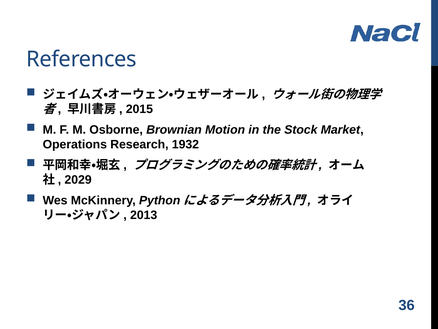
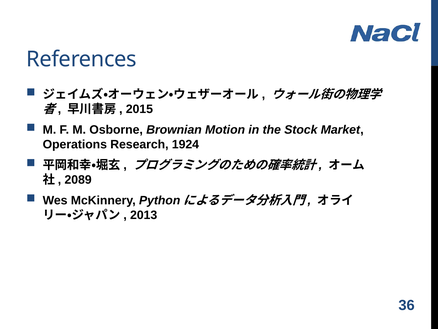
1932: 1932 -> 1924 (185, 144)
2029: 2029 -> 2089 (78, 179)
